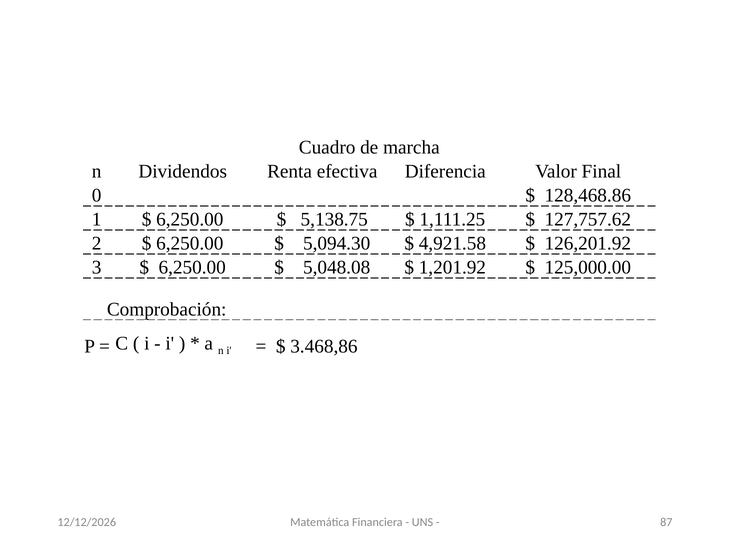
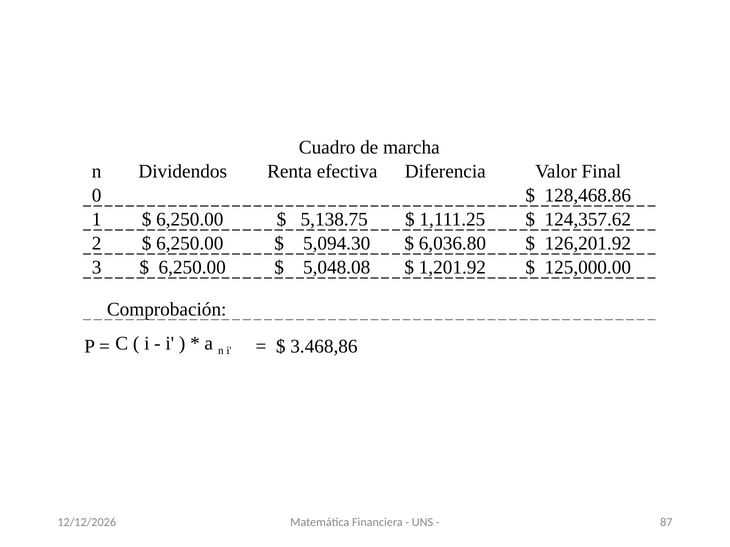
127,757.62: 127,757.62 -> 124,357.62 (588, 220)
4,921.58: 4,921.58 -> 6,036.80 (452, 244)
